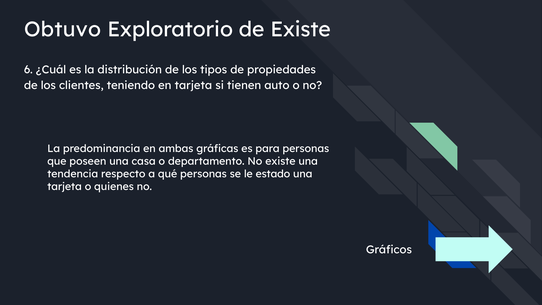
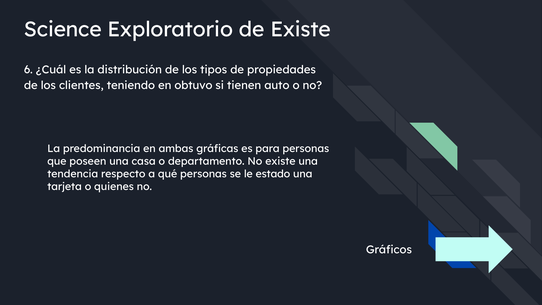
Obtuvo: Obtuvo -> Science (63, 30)
en tarjeta: tarjeta -> obtuvo (193, 85)
